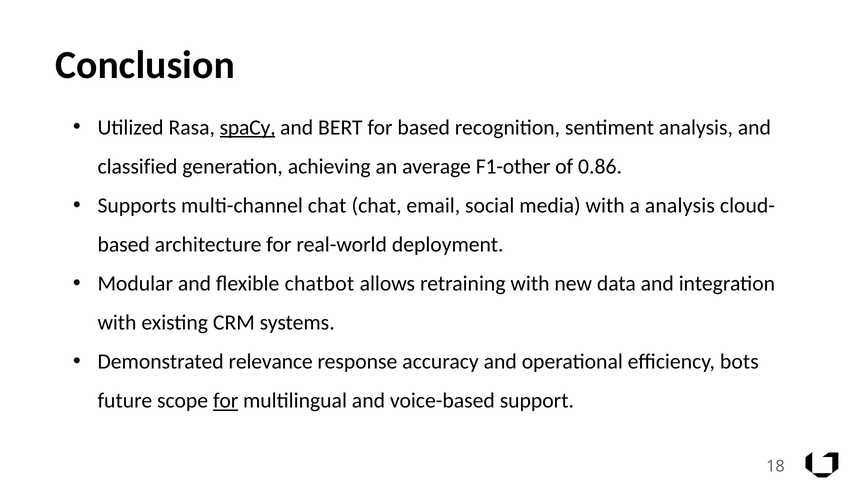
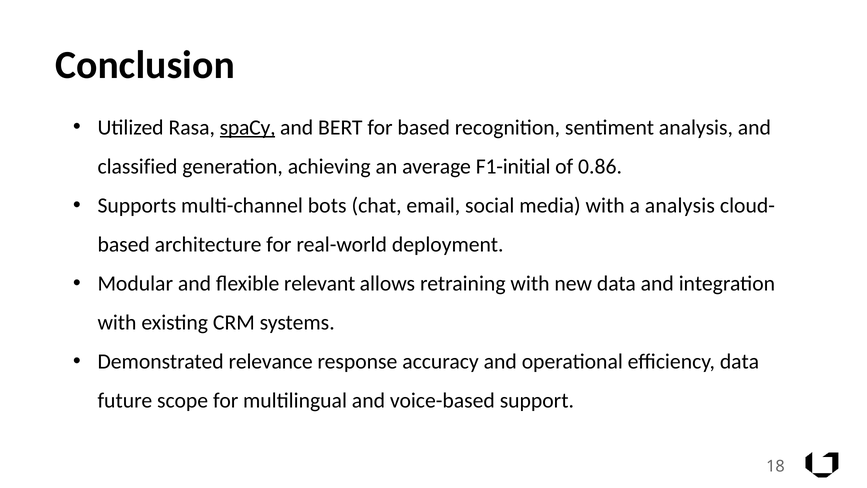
F1-other: F1-other -> F1-initial (513, 166)
multi-channel chat: chat -> bots (327, 205)
chatbot: chatbot -> relevant (320, 284)
efficiency bots: bots -> data (739, 362)
for underline: present -> none (226, 401)
